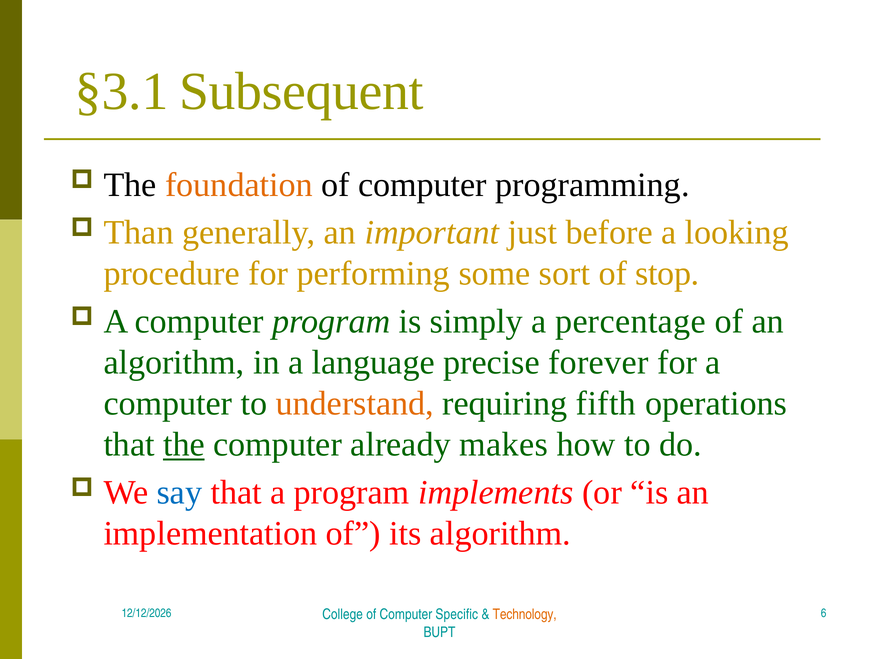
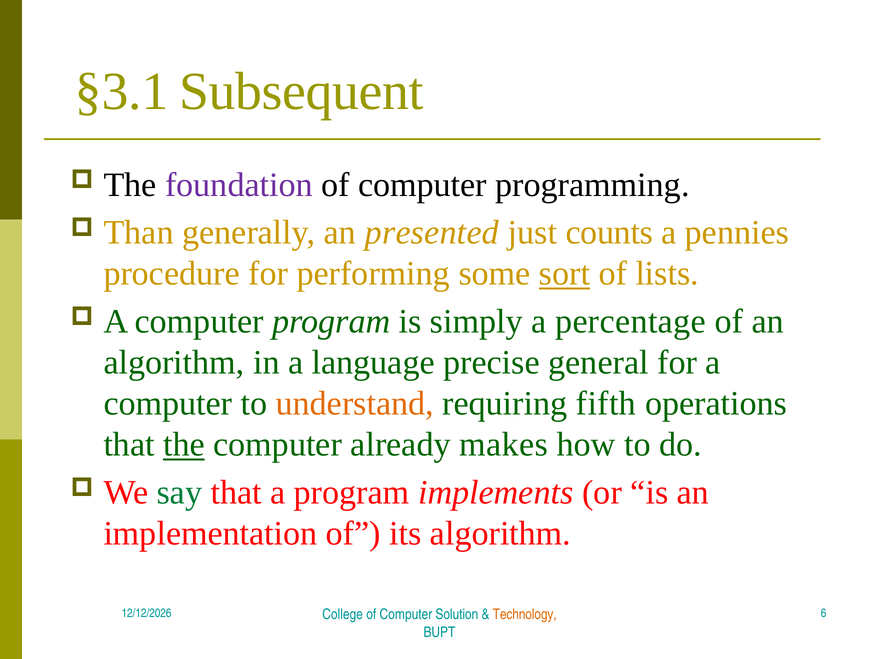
foundation colour: orange -> purple (239, 185)
important: important -> presented (432, 233)
before: before -> counts (609, 233)
looking: looking -> pennies (737, 233)
sort underline: none -> present (565, 274)
stop: stop -> lists (667, 274)
forever: forever -> general (598, 363)
say colour: blue -> green (179, 493)
Specific: Specific -> Solution (457, 615)
